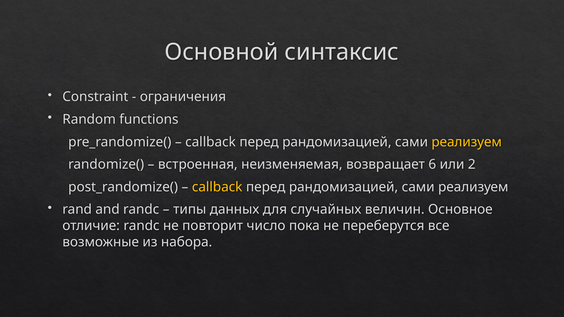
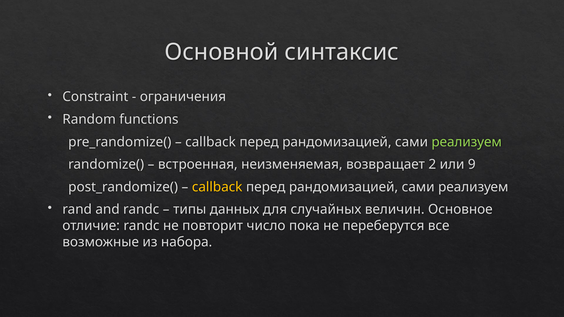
реализуем colour: yellow -> light green (467, 142)
6: 6 -> 2 (432, 165)
2: 2 -> 9 (472, 165)
